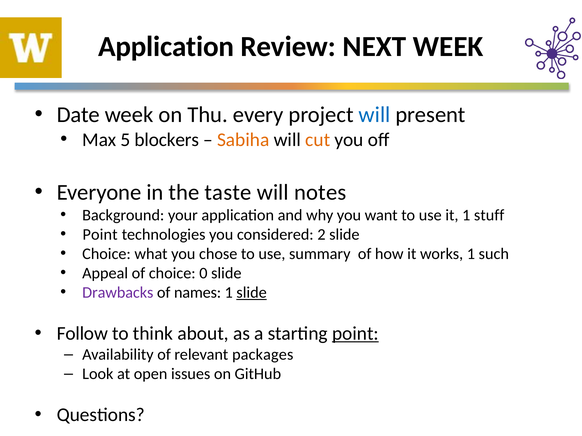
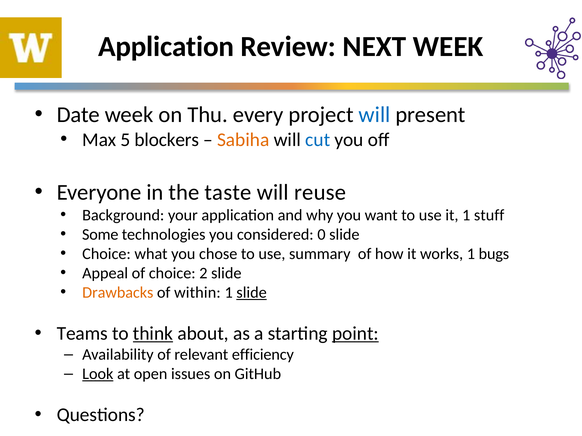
cut colour: orange -> blue (318, 140)
notes: notes -> reuse (320, 192)
Point: Point -> Some (100, 235)
2: 2 -> 0 (321, 235)
such: such -> bugs (494, 254)
0: 0 -> 2 (203, 273)
Drawbacks colour: purple -> orange (118, 293)
names: names -> within (197, 293)
Follow: Follow -> Teams (82, 334)
think underline: none -> present (153, 334)
packages: packages -> efficiency (263, 355)
Look underline: none -> present (98, 374)
